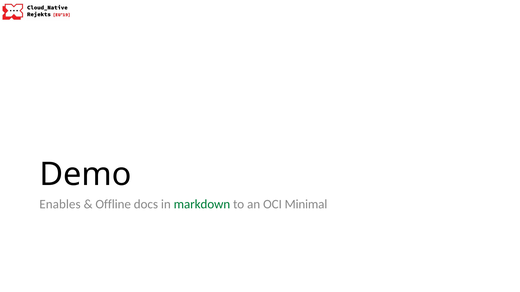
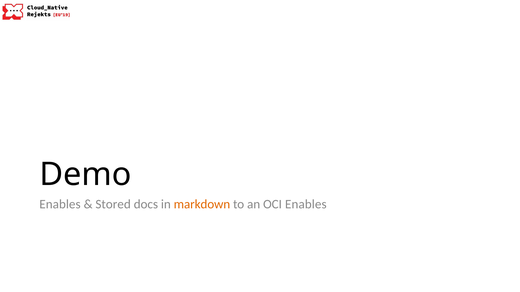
Offline: Offline -> Stored (113, 205)
markdown colour: green -> orange (202, 205)
OCI Minimal: Minimal -> Enables (306, 205)
